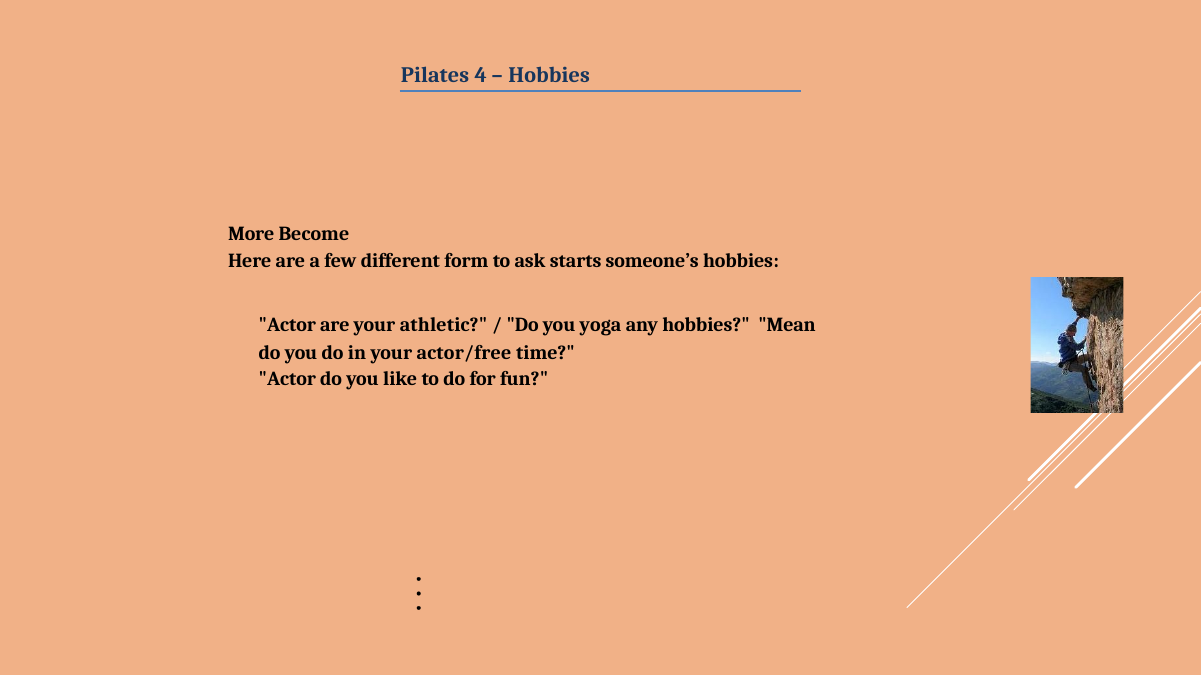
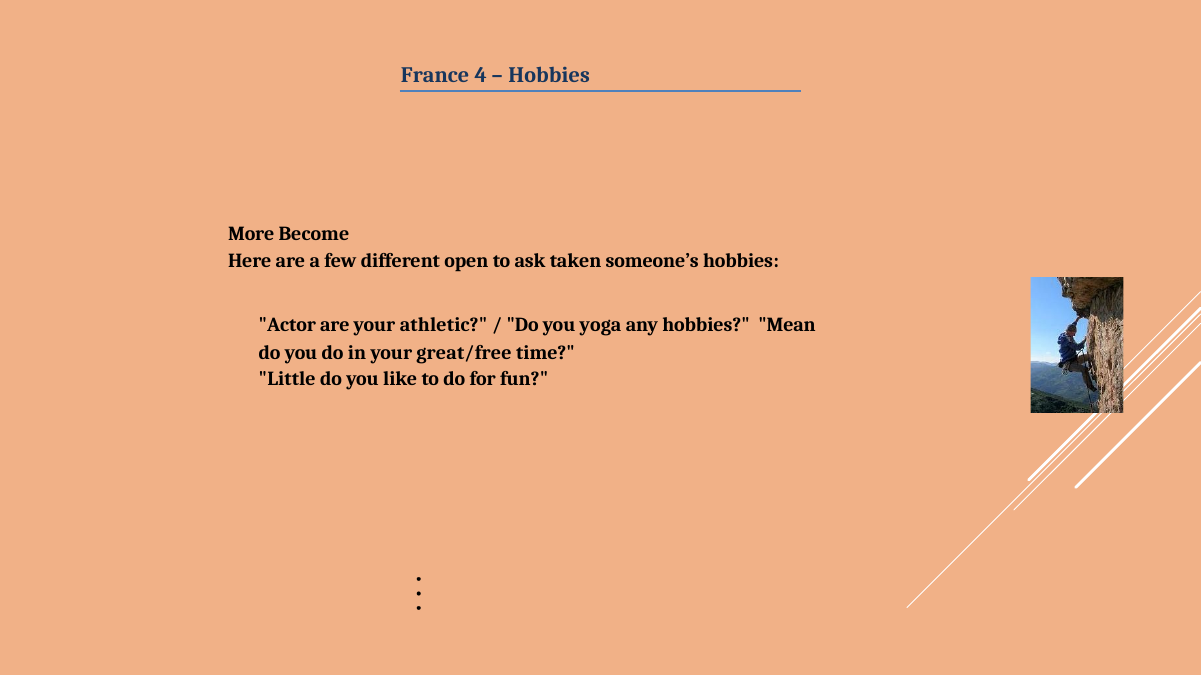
Pilates: Pilates -> France (435, 75)
form: form -> open (466, 261)
starts: starts -> taken (576, 261)
actor/free: actor/free -> great/free (464, 353)
Actor: Actor -> Little (287, 379)
